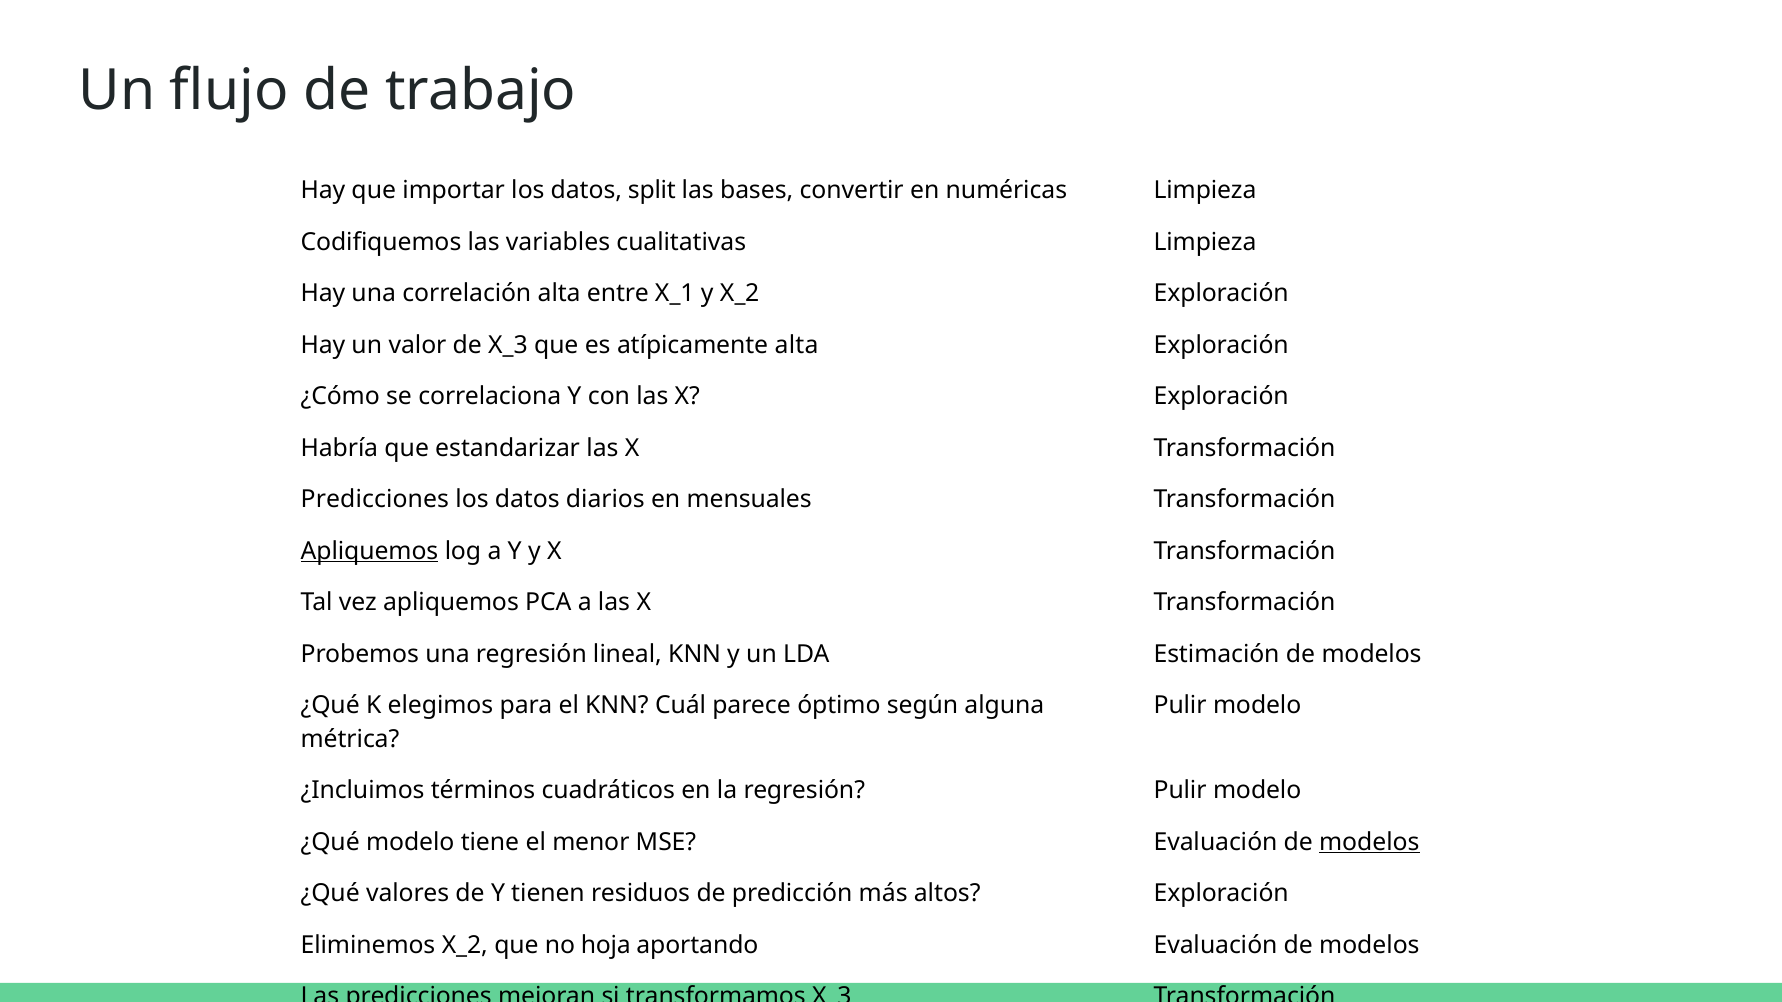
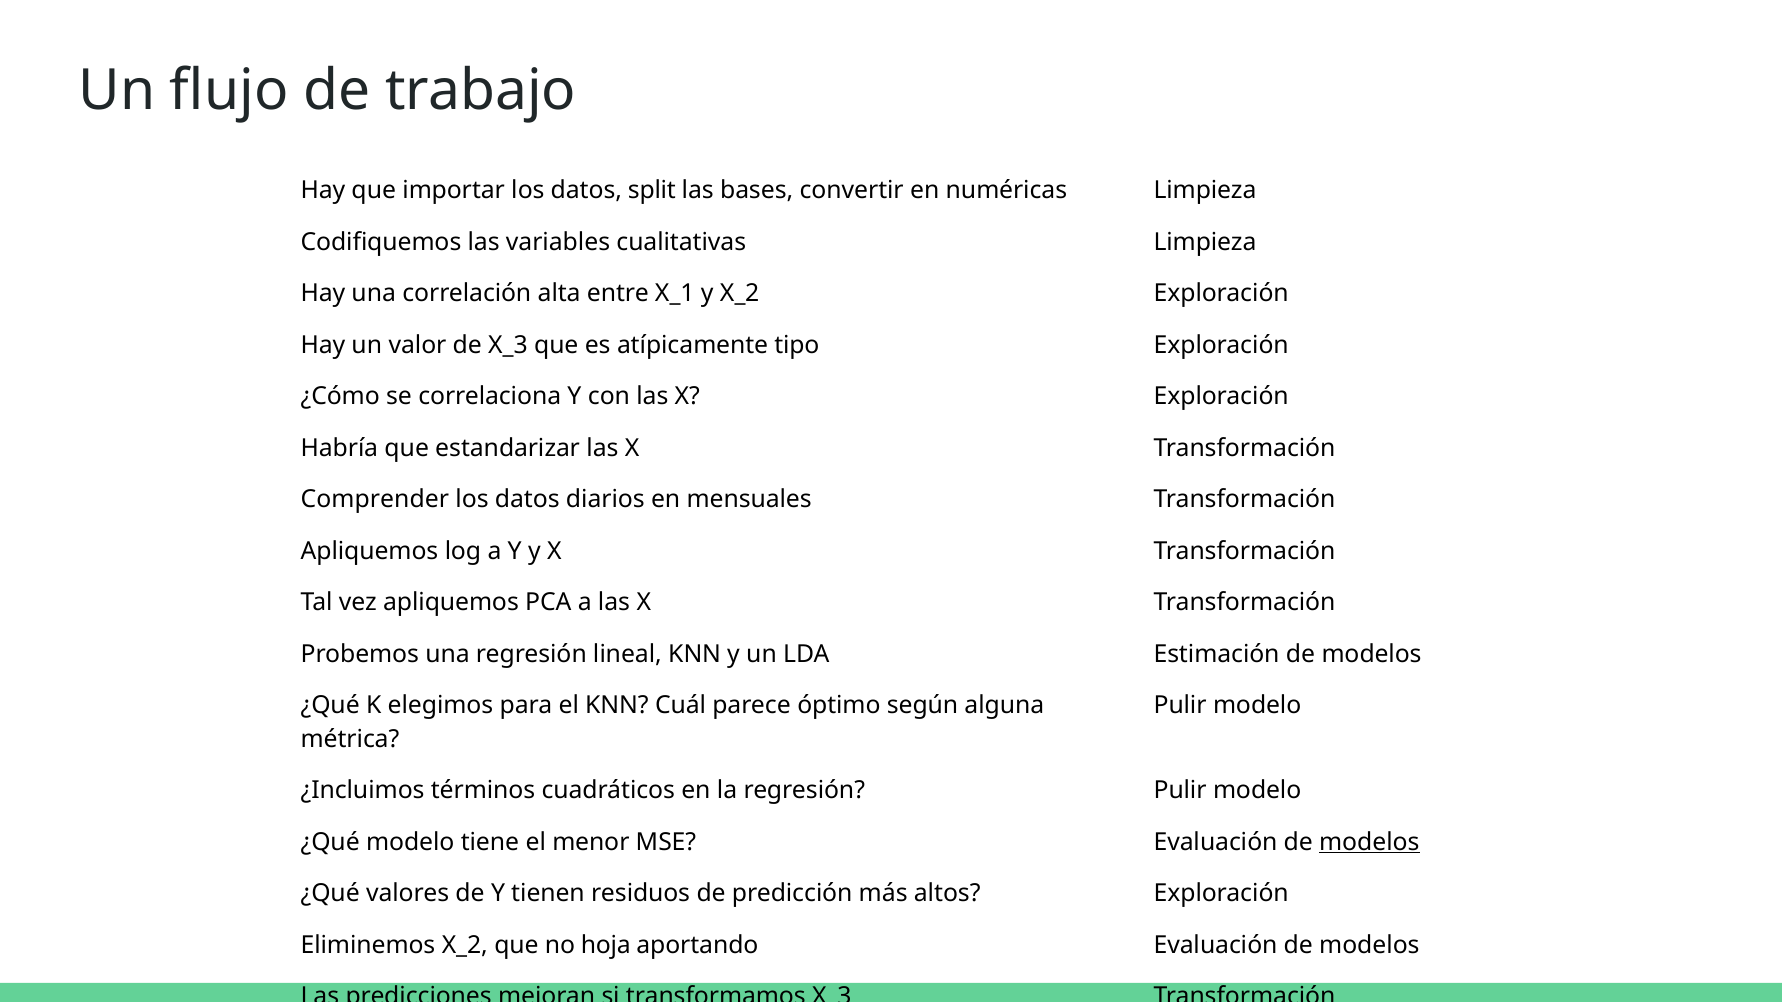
atípicamente alta: alta -> tipo (797, 345)
Predicciones: Predicciones -> Comprender (375, 500)
Apliquemos underline: present -> none (370, 551)
